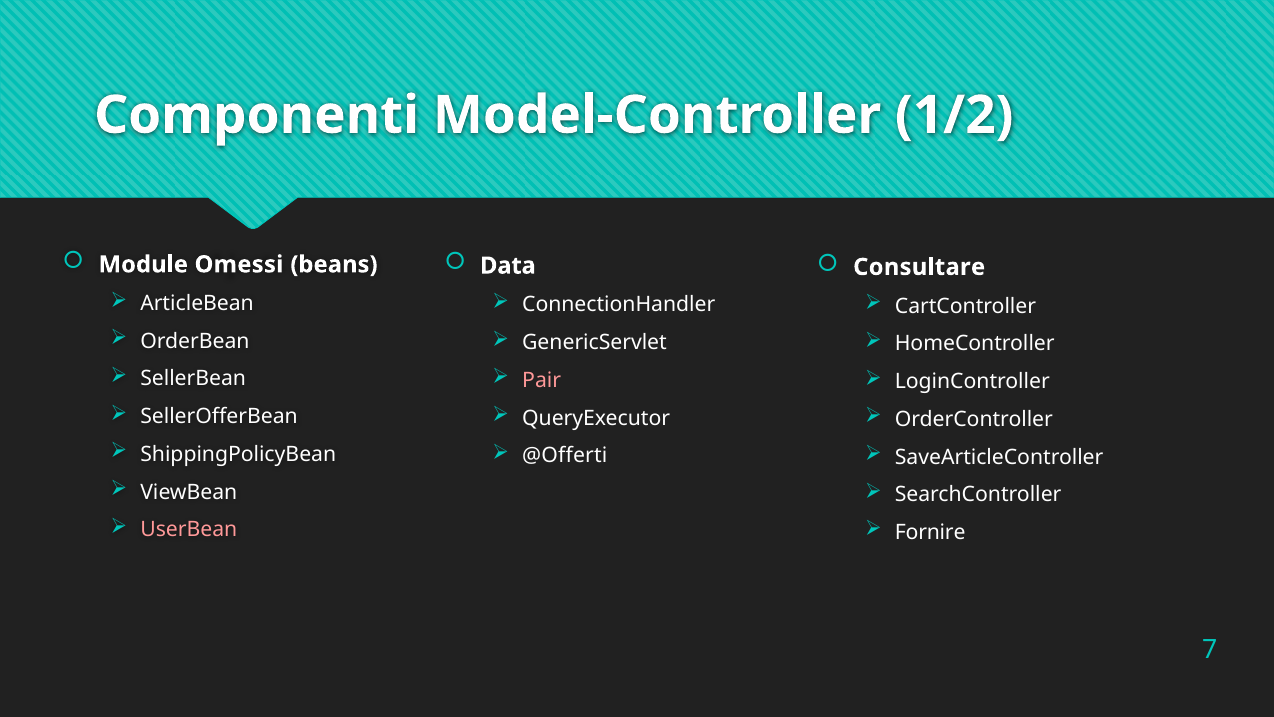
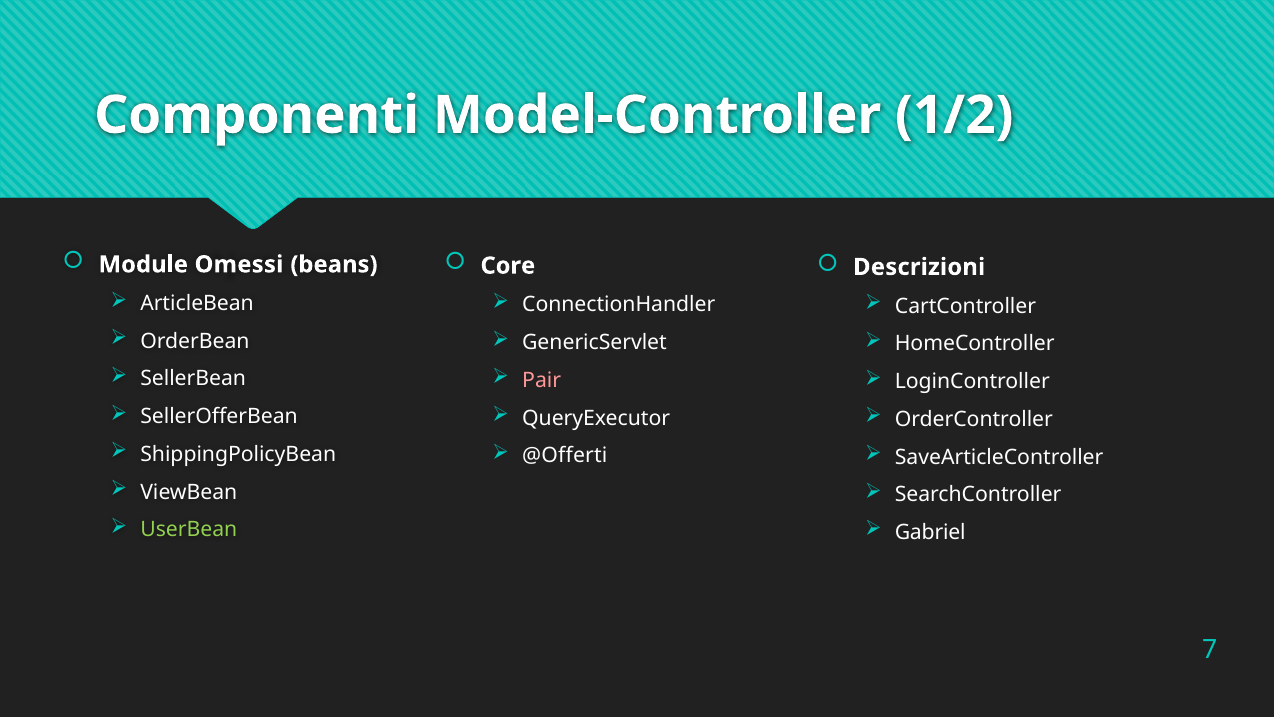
Data: Data -> Core (508, 266)
Consultare: Consultare -> Descrizioni (919, 267)
UserBean colour: pink -> light green (189, 529)
Fornire: Fornire -> Gabriel (930, 532)
